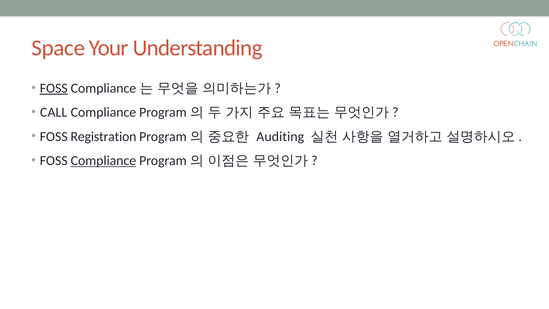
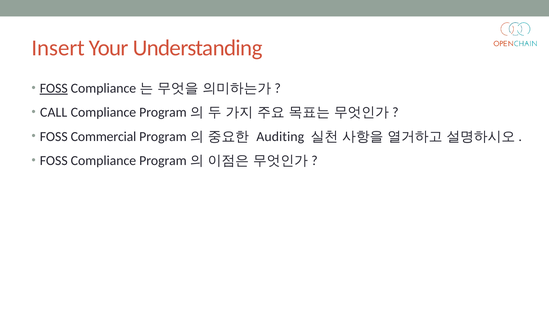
Space: Space -> Insert (58, 48)
Registration: Registration -> Commercial (103, 137)
Compliance underline: present -> none (103, 161)
